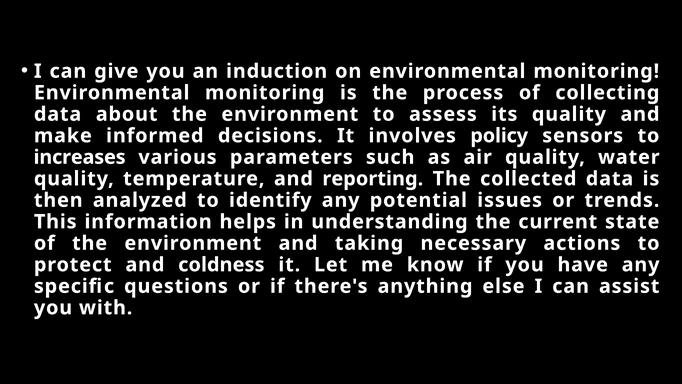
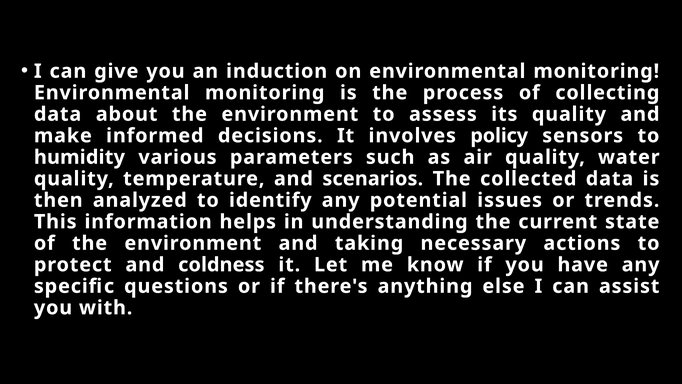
increases: increases -> humidity (79, 157)
reporting: reporting -> scenarios (373, 179)
